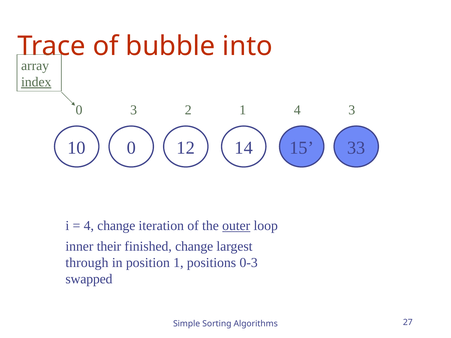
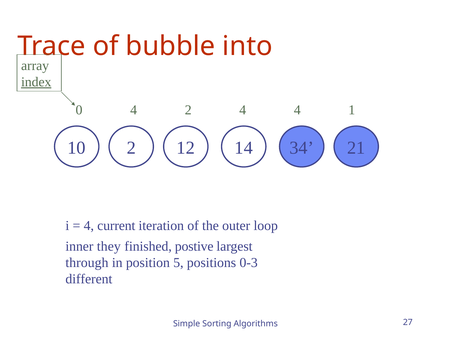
0 3: 3 -> 4 (134, 110)
2 1: 1 -> 4 (243, 110)
4 3: 3 -> 1 (352, 110)
10 0: 0 -> 2 (131, 148)
15: 15 -> 34 (302, 148)
33: 33 -> 21 (356, 148)
4 change: change -> current (116, 226)
outer underline: present -> none (236, 226)
their: their -> they (109, 246)
finished change: change -> postive (194, 246)
position 1: 1 -> 5 (178, 263)
swapped: swapped -> different (89, 279)
